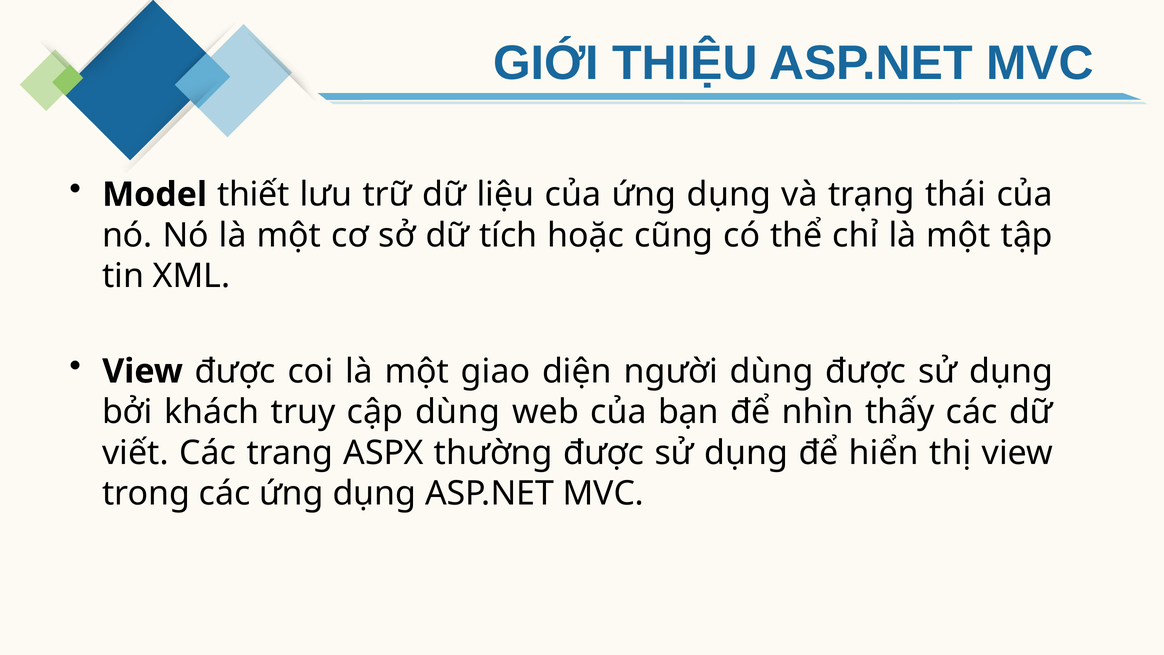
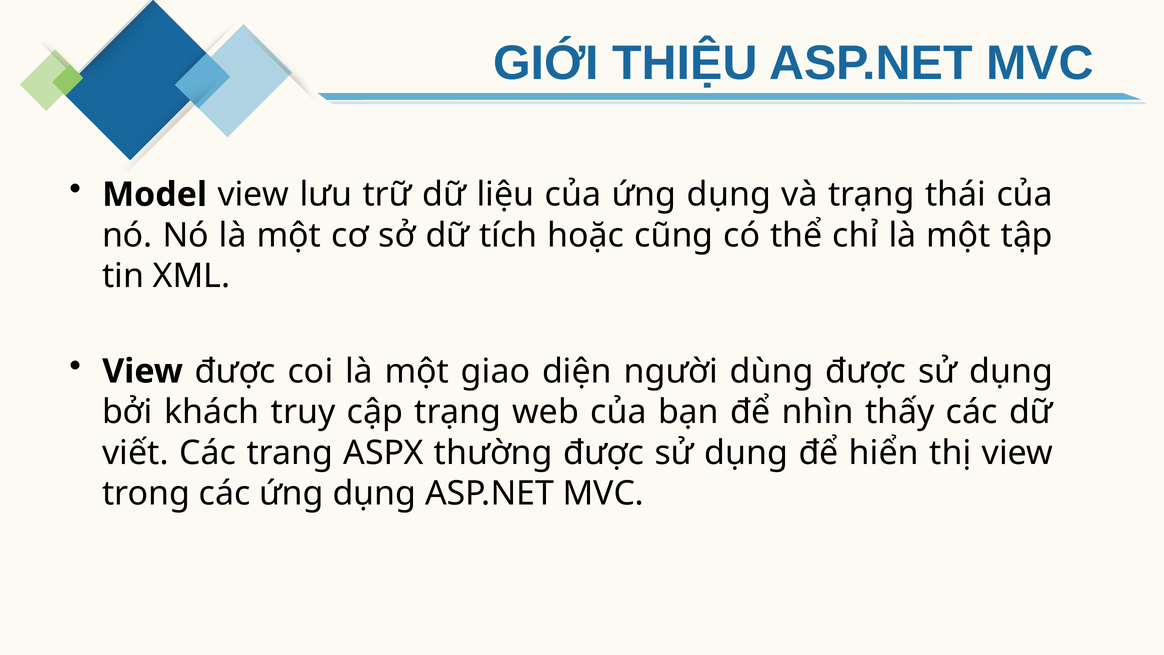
Model thiết: thiết -> view (253, 195)
cập dùng: dùng -> trạng (458, 412)
